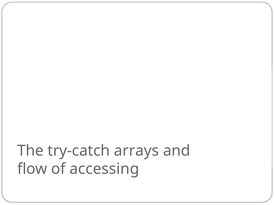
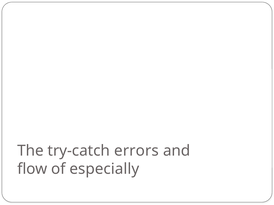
arrays: arrays -> errors (136, 151)
accessing: accessing -> especially (104, 169)
